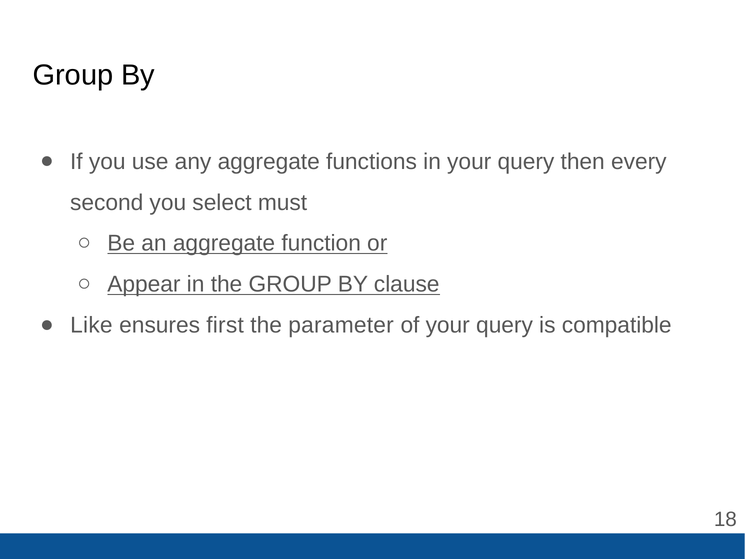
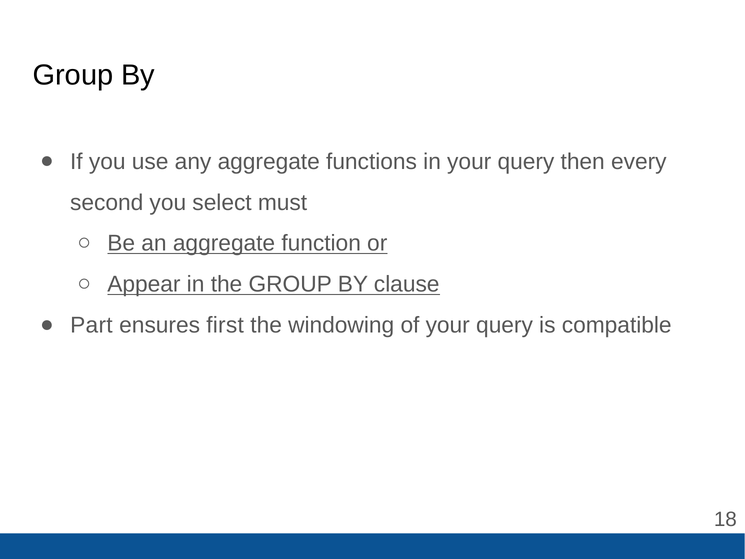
Like: Like -> Part (91, 325)
parameter: parameter -> windowing (341, 325)
